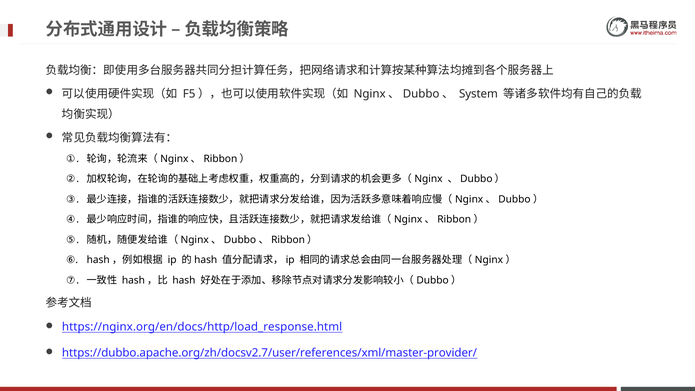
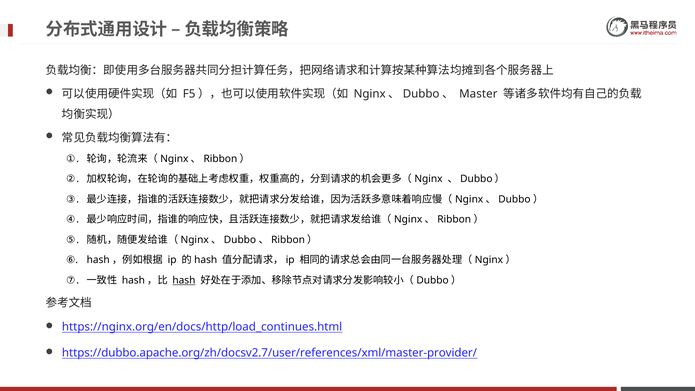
System: System -> Master (478, 94)
hash underline: none -> present (184, 280)
https://nginx.org/en/docs/http/load_response.html: https://nginx.org/en/docs/http/load_response.html -> https://nginx.org/en/docs/http/load_continues.html (202, 327)
